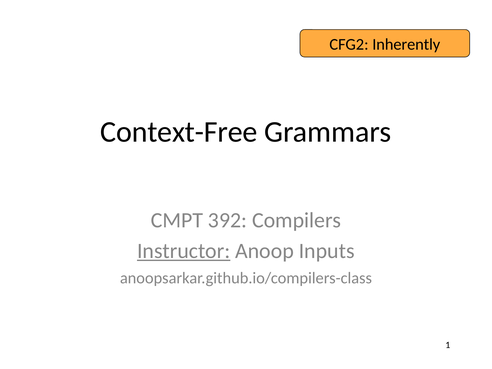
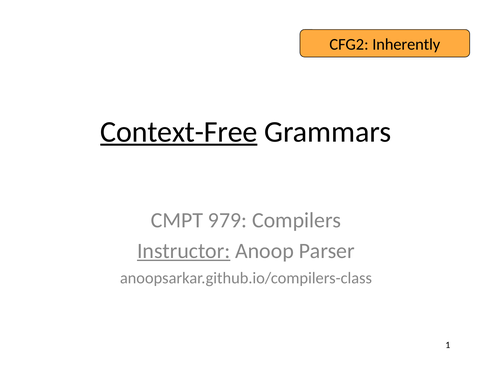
Context-Free underline: none -> present (179, 132)
392: 392 -> 979 (228, 220)
Inputs: Inputs -> Parser (327, 251)
